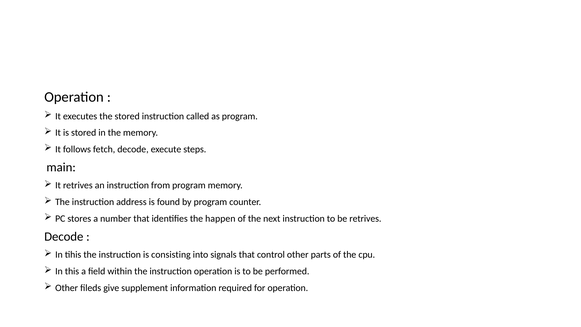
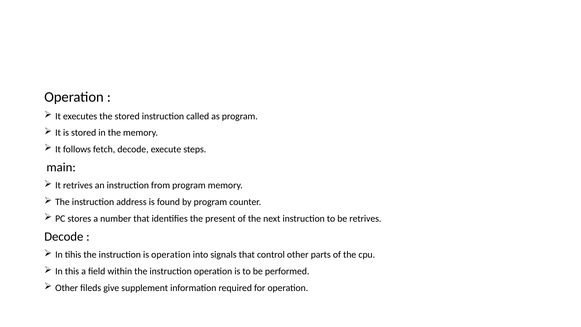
happen: happen -> present (220, 218)
is consisting: consisting -> operation (171, 255)
